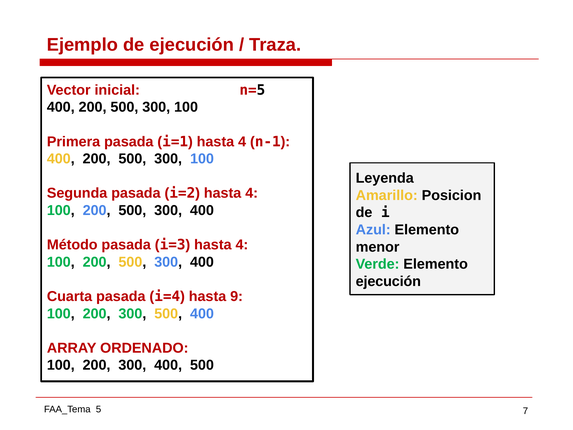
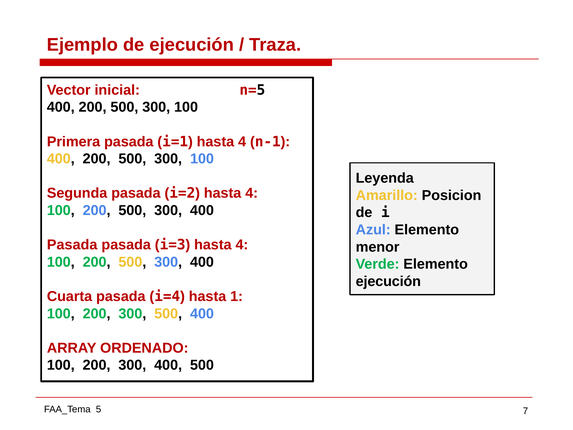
Método: Método -> Pasada (72, 245)
9: 9 -> 1 (237, 296)
